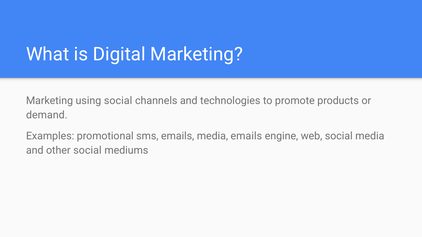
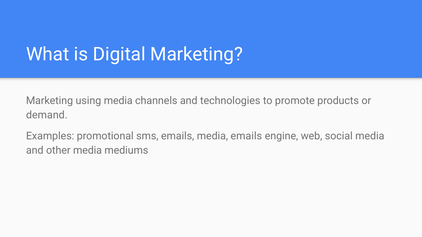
using social: social -> media (118, 101)
other social: social -> media (88, 151)
